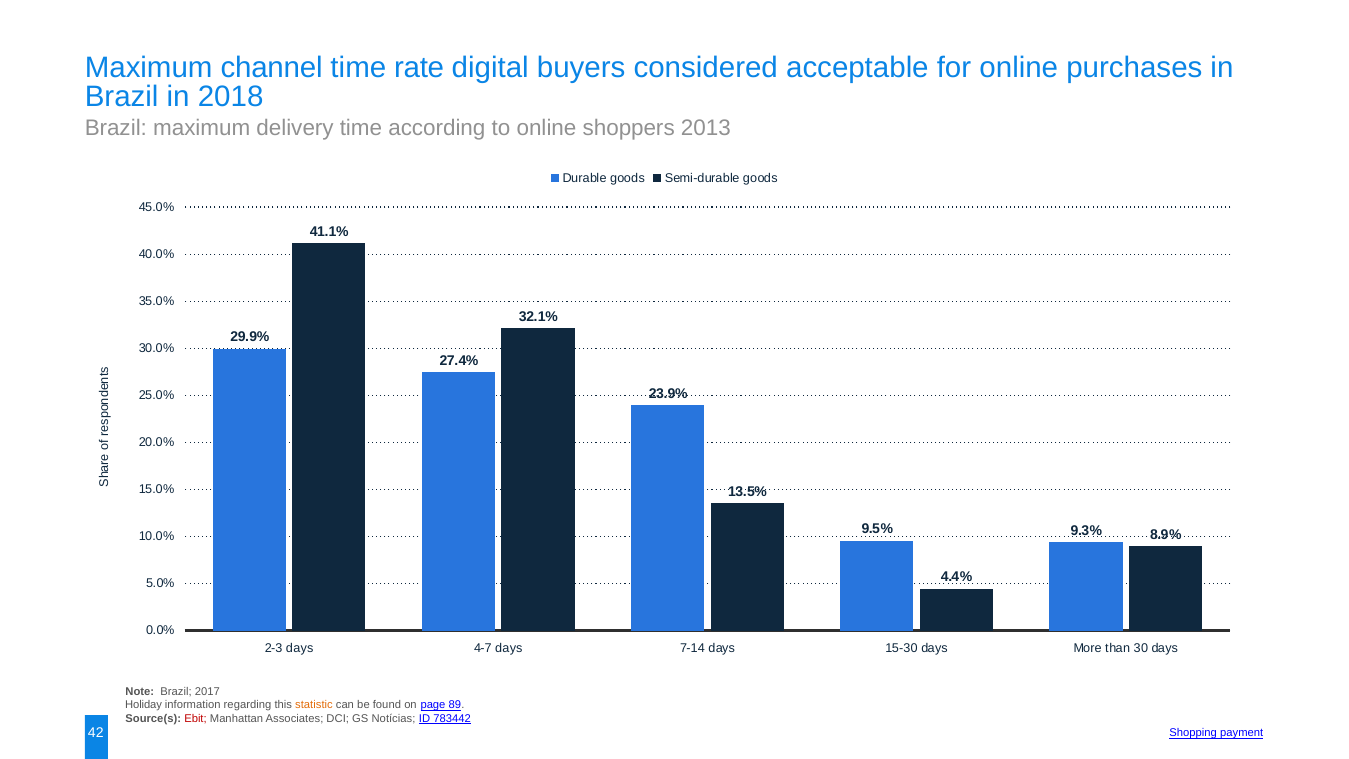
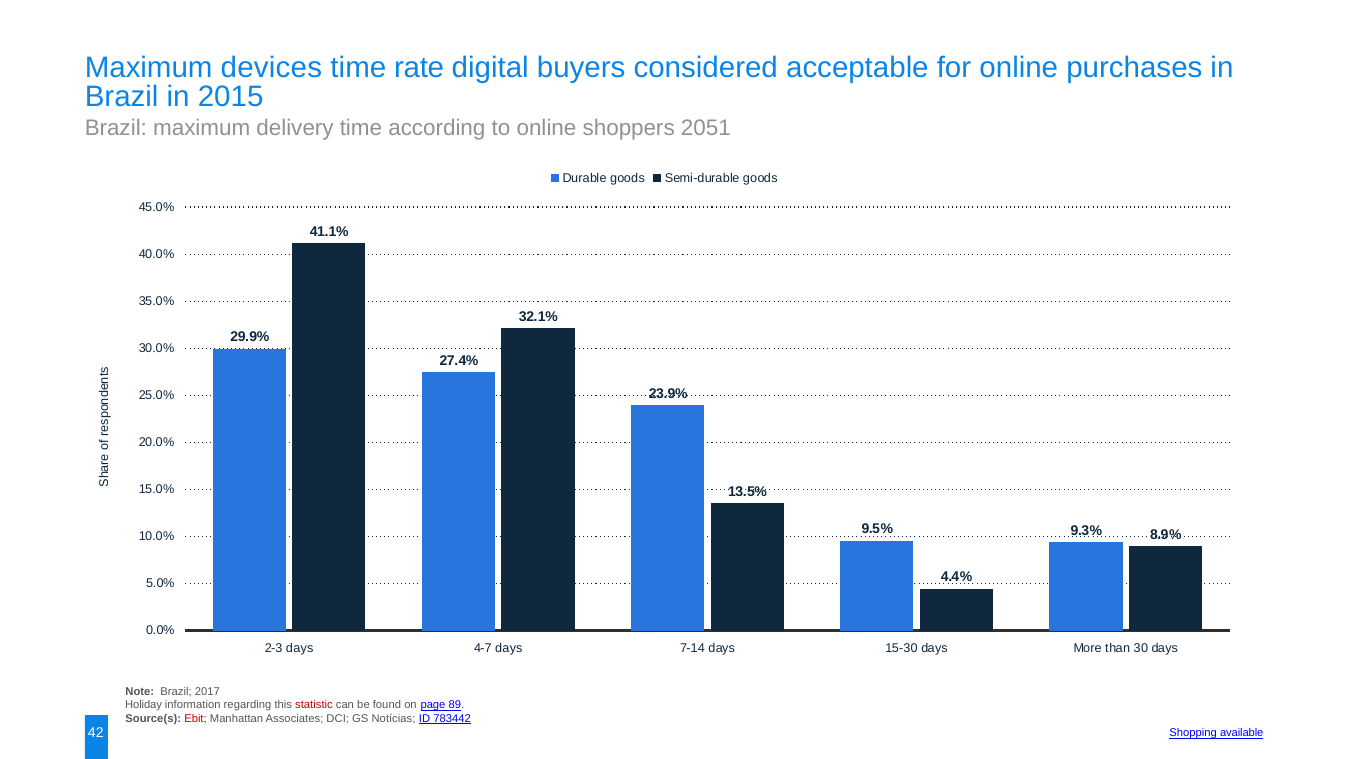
channel: channel -> devices (271, 68)
2018: 2018 -> 2015 (231, 96)
2013: 2013 -> 2051 (706, 128)
statistic colour: orange -> red (314, 705)
payment: payment -> available (1242, 733)
